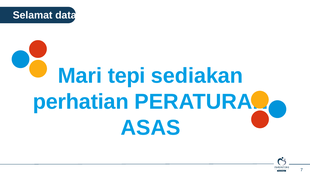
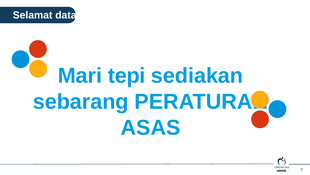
perhatian: perhatian -> sebarang (81, 101)
